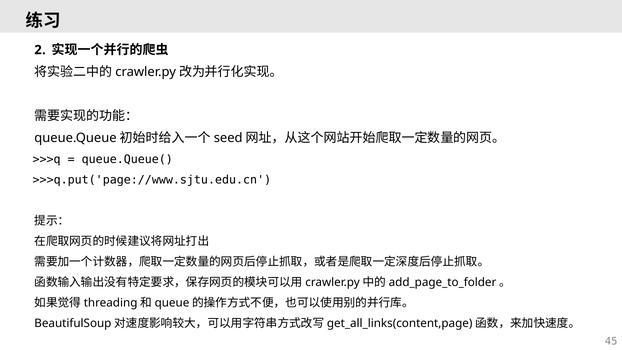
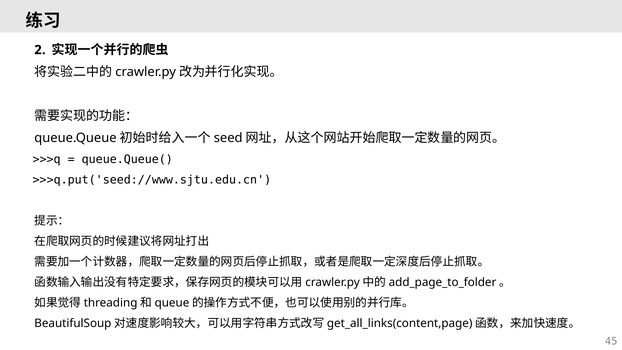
>>>q.put('page://www.sjtu.edu.cn: >>>q.put('page://www.sjtu.edu.cn -> >>>q.put('seed://www.sjtu.edu.cn (152, 180)
